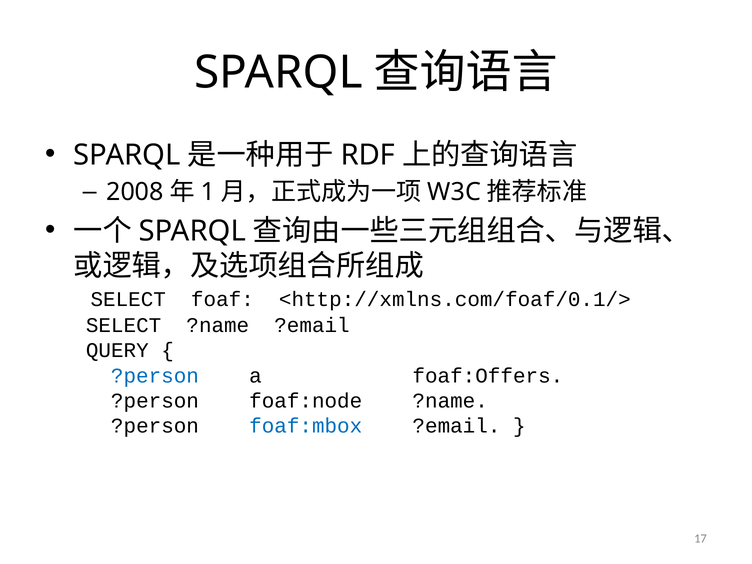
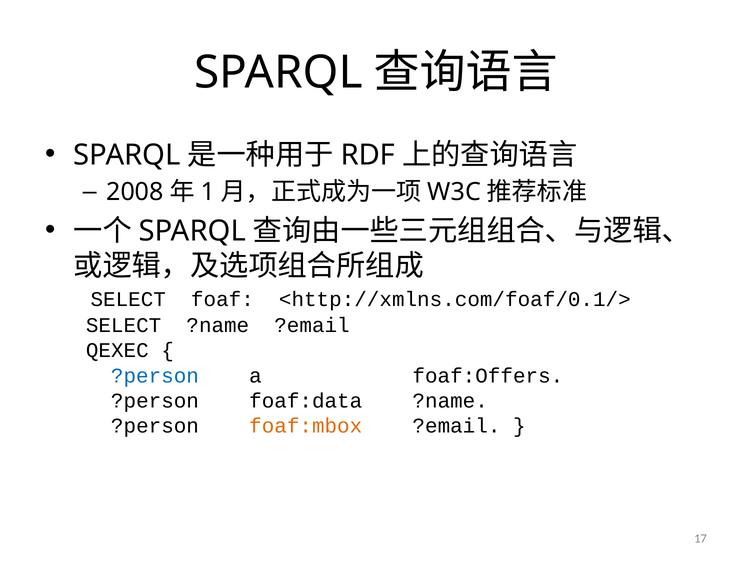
QUERY: QUERY -> QEXEC (117, 351)
foaf:node: foaf:node -> foaf:data (306, 401)
foaf:mbox colour: blue -> orange (306, 426)
